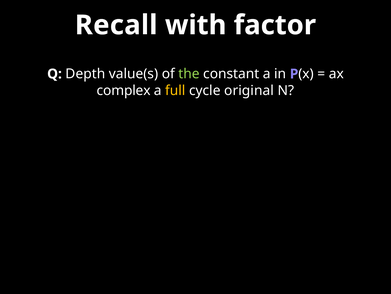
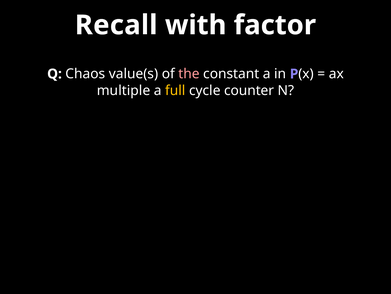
Depth: Depth -> Chaos (85, 74)
the colour: light green -> pink (189, 74)
complex: complex -> multiple (124, 90)
original: original -> counter (249, 90)
